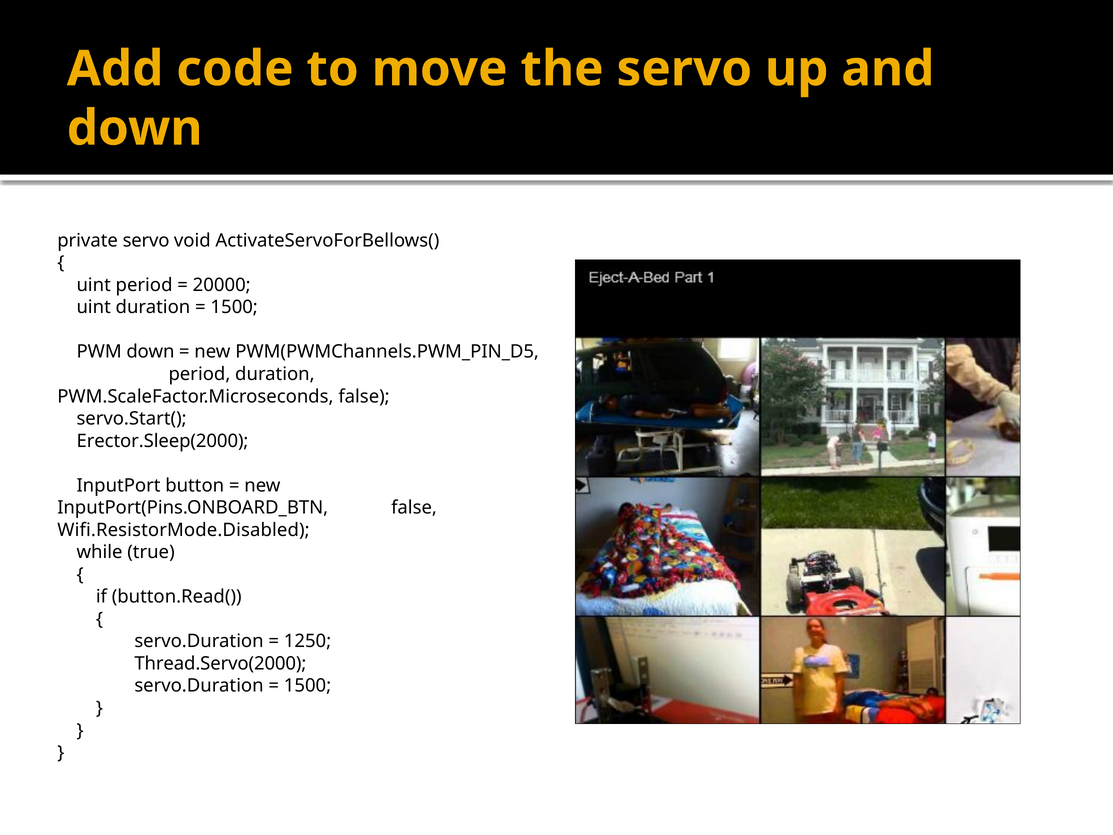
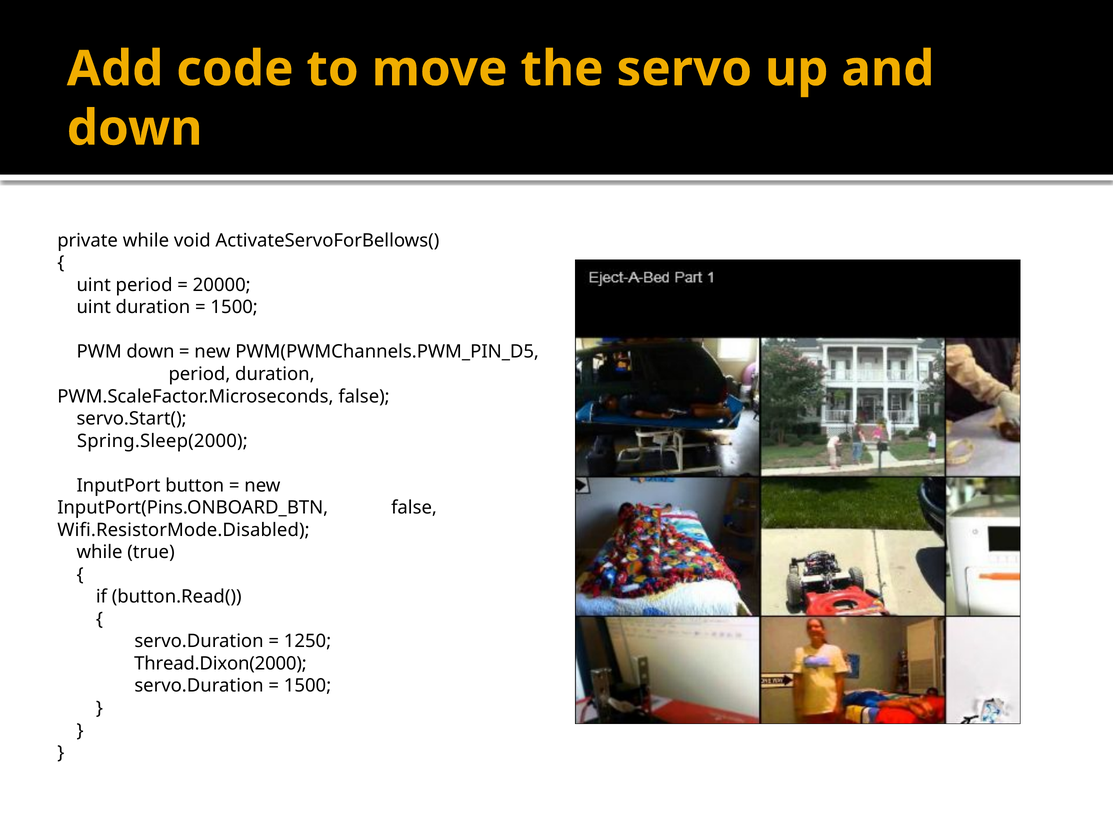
private servo: servo -> while (146, 240)
Erector.Sleep(2000: Erector.Sleep(2000 -> Spring.Sleep(2000 (162, 441)
Thread.Servo(2000: Thread.Servo(2000 -> Thread.Dixon(2000 (220, 663)
